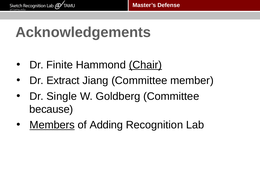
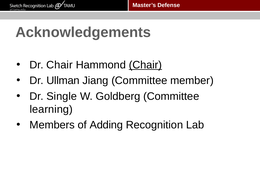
Dr Finite: Finite -> Chair (60, 65)
Extract: Extract -> Ullman (63, 81)
because: because -> learning (51, 109)
Members underline: present -> none (52, 125)
